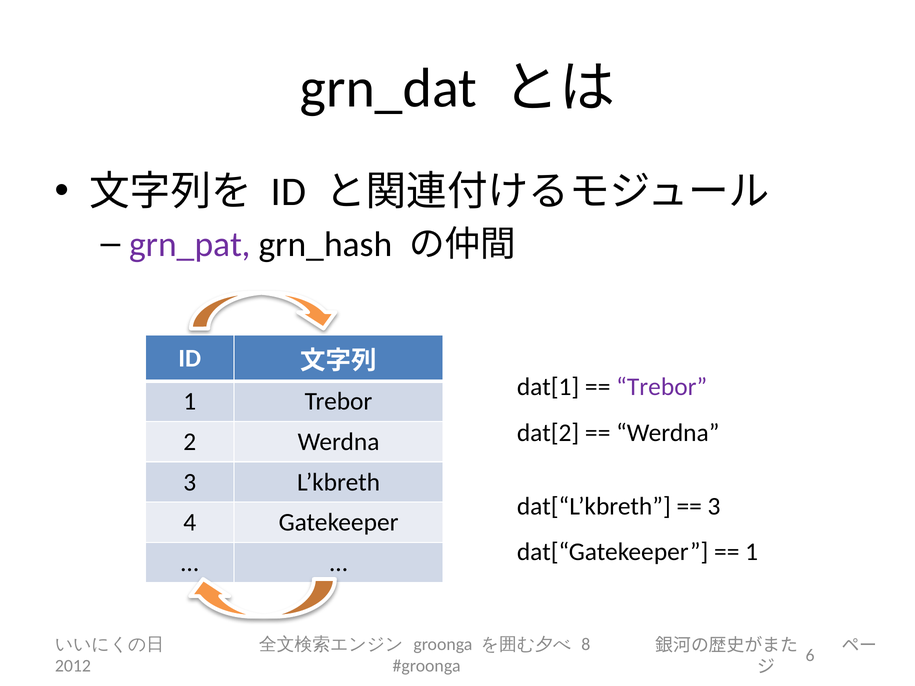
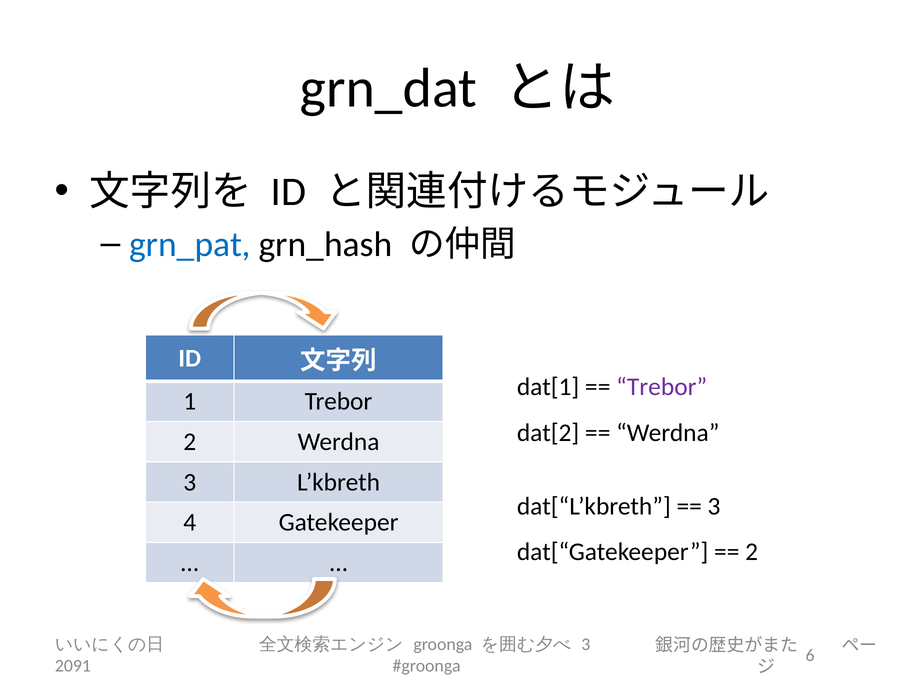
grn_pat colour: purple -> blue (190, 244)
1: 1 -> 2 (752, 552)
8: 8 -> 3 (586, 645)
2012: 2012 -> 2091 (73, 666)
